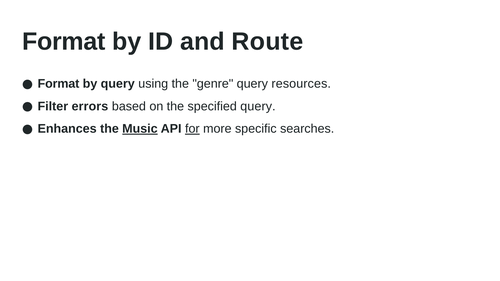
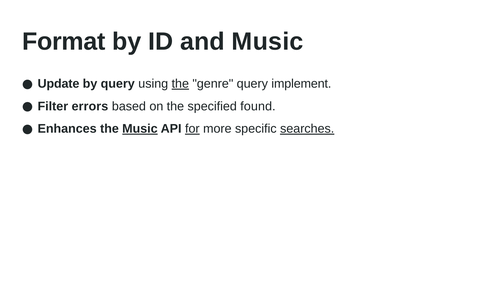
and Route: Route -> Music (268, 42)
Format: Format -> Update (59, 84)
the underline: none -> present (180, 84)
resources: resources -> implement (301, 84)
specified query: query -> found (258, 106)
searches underline: none -> present (307, 129)
